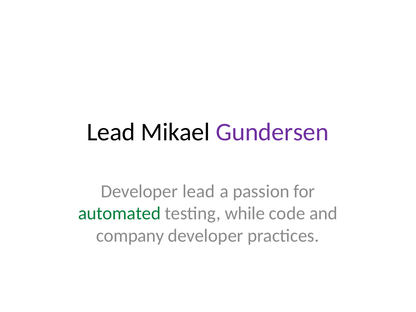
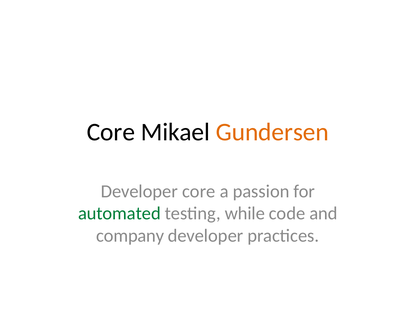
Lead: Lead -> Core (111, 132)
Gundersen colour: purple -> orange (272, 132)
Developer lead: lead -> core (199, 191)
